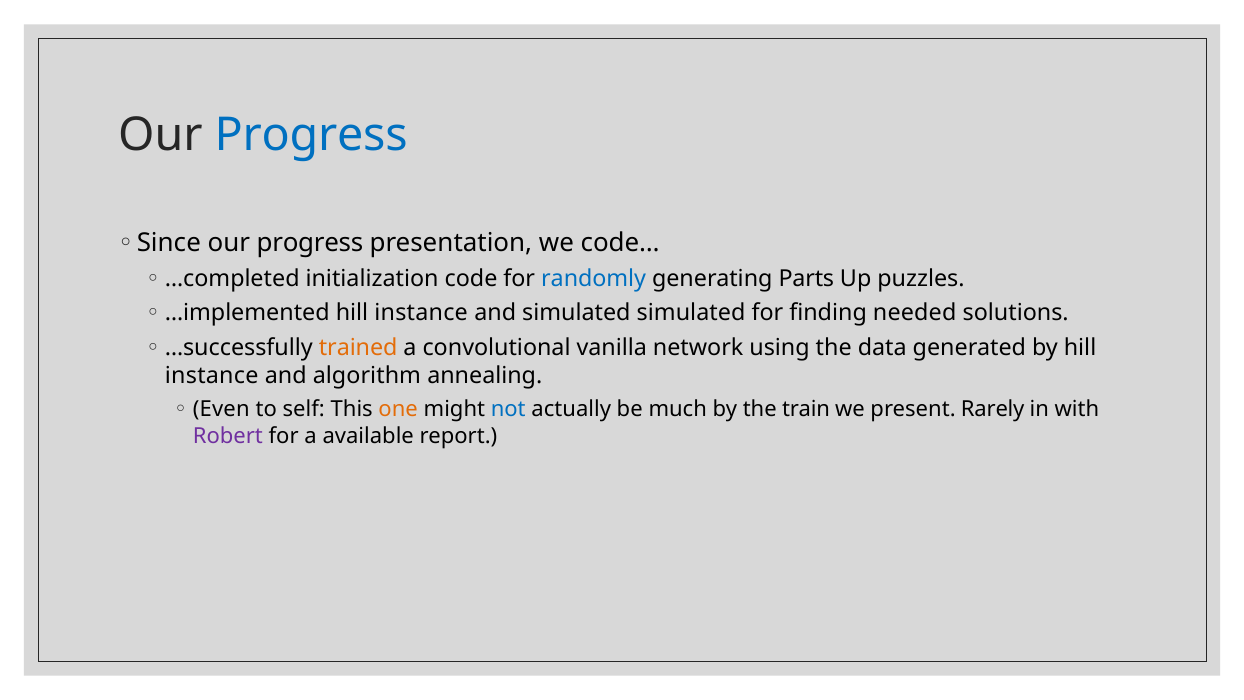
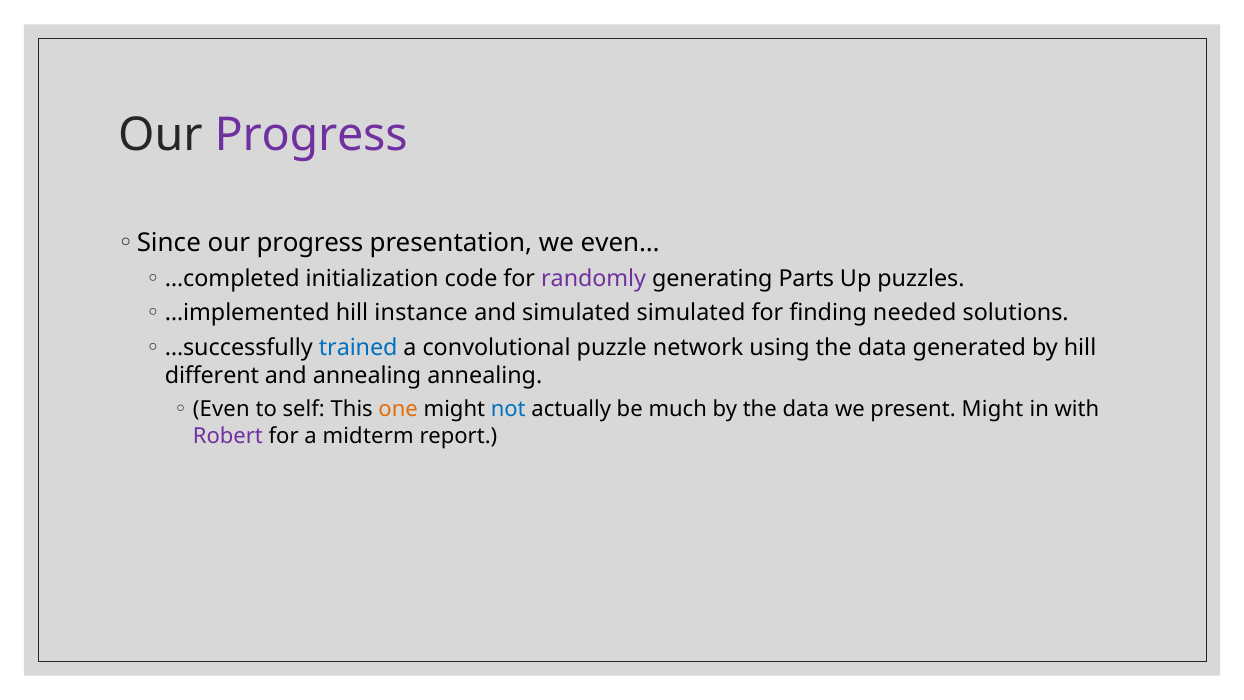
Progress colour: blue -> purple (311, 135)
code…: code… -> even… (620, 243)
randomly colour: blue -> purple (594, 279)
trained colour: orange -> blue (358, 348)
vanilla: vanilla -> puzzle (612, 348)
instance: instance -> different (212, 376)
and algorithm: algorithm -> annealing (367, 376)
by the train: train -> data (806, 409)
present Rarely: Rarely -> Might (992, 409)
available: available -> midterm (368, 436)
